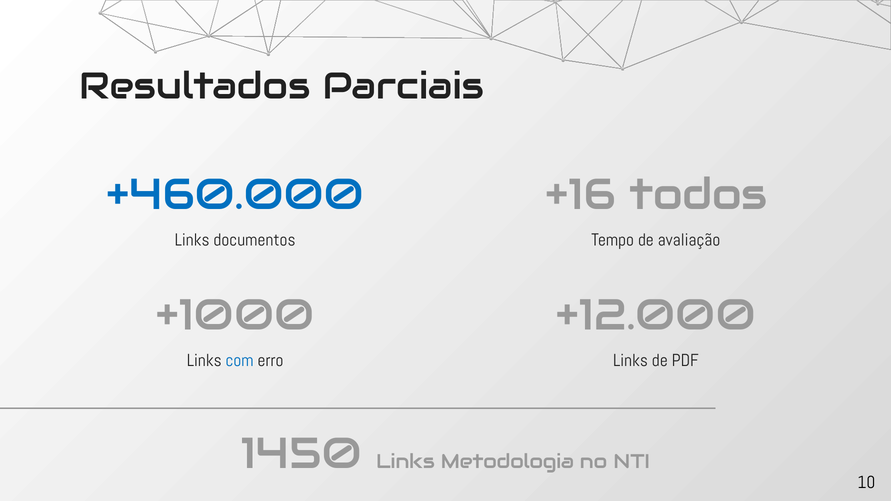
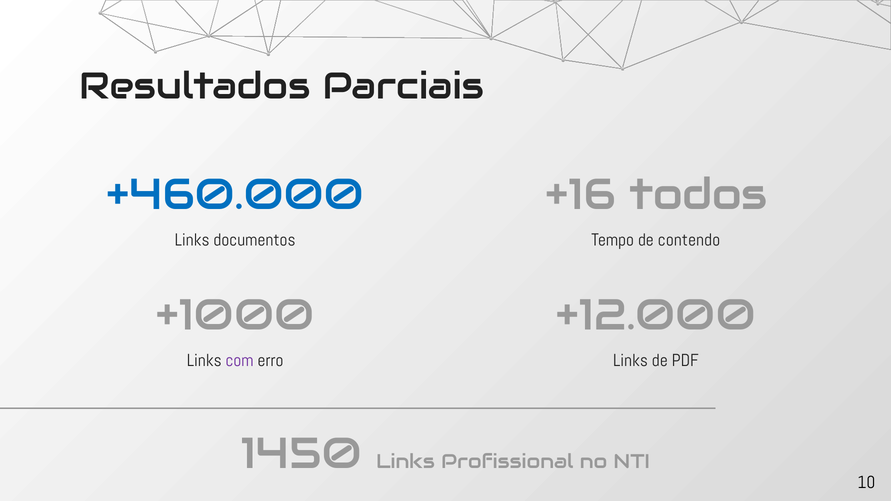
avaliação: avaliação -> contendo (689, 240)
com colour: blue -> purple (240, 361)
Metodologia: Metodologia -> Profissional (507, 462)
